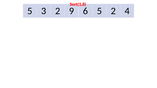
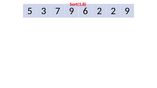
3 2: 2 -> 7 (58, 11)
6 5: 5 -> 2 (99, 11)
2 4: 4 -> 9 (127, 11)
